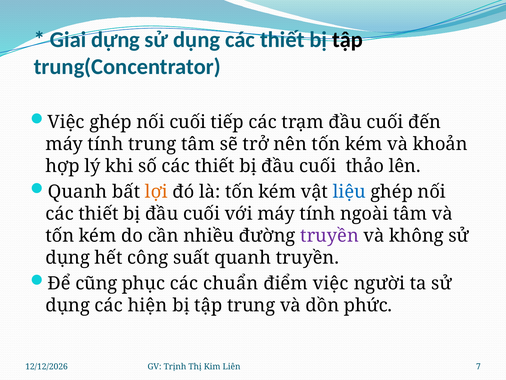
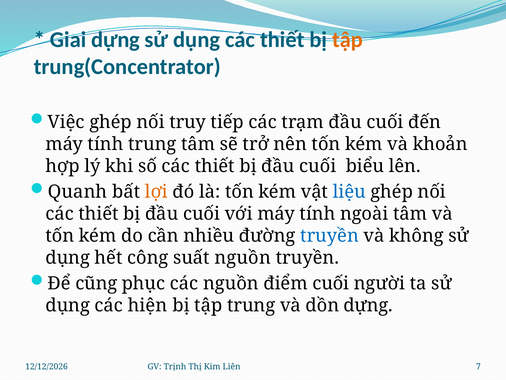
tập colour: black -> orange (348, 40)
nối cuối: cuối -> truy (188, 122)
thảo: thảo -> biểu (365, 166)
truyền colour: purple -> blue (330, 235)
suất quanh: quanh -> nguồn (243, 257)
các chuẩn: chuẩn -> nguồn (231, 283)
điểm việc: việc -> cuối (331, 283)
dồn phức: phức -> dựng (368, 305)
